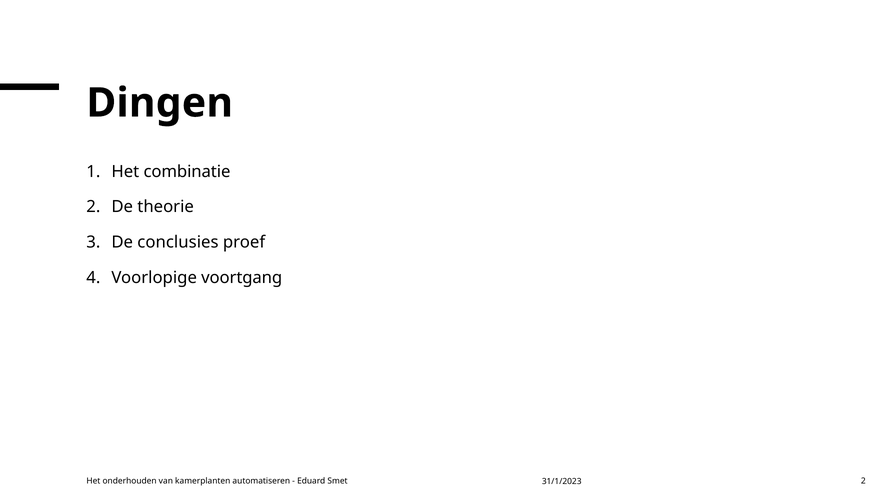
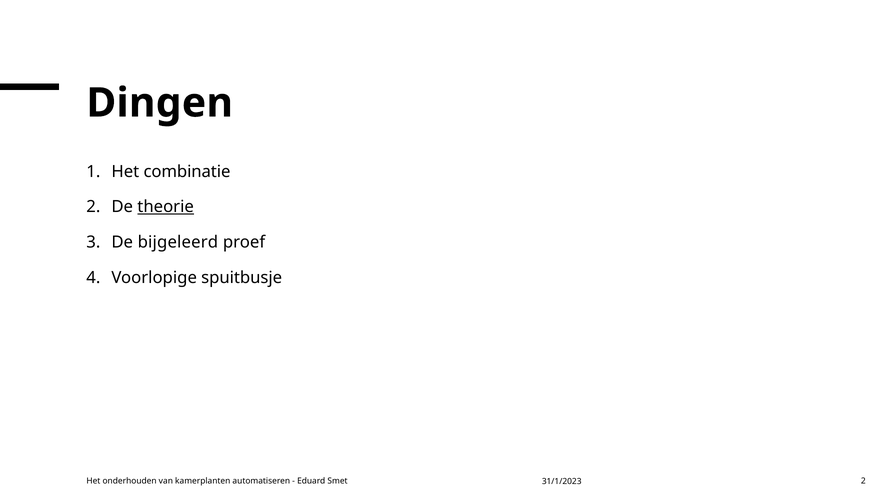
theorie underline: none -> present (166, 207)
conclusies: conclusies -> bijgeleerd (178, 242)
voortgang: voortgang -> spuitbusje (242, 278)
